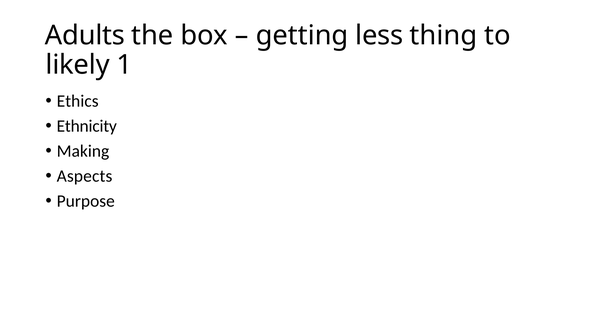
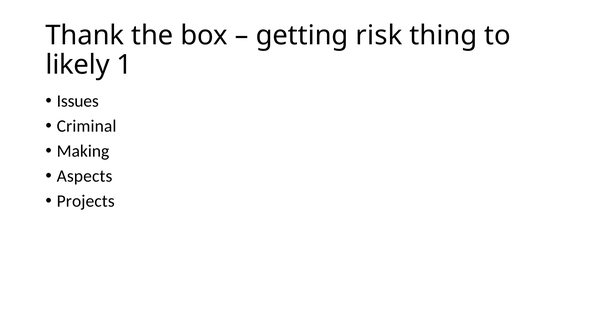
Adults: Adults -> Thank (85, 35)
less: less -> risk (379, 35)
Ethics: Ethics -> Issues (78, 101)
Ethnicity: Ethnicity -> Criminal (87, 126)
Purpose: Purpose -> Projects (86, 201)
